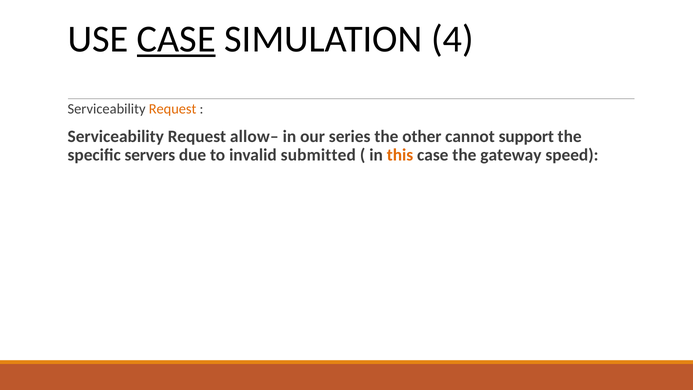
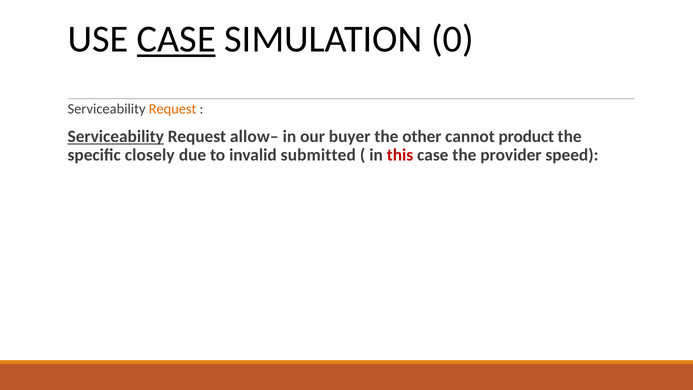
4: 4 -> 0 (452, 39)
Serviceability underline: none -> present (116, 136)
series: series -> buyer (350, 136)
support: support -> product (526, 136)
servers: servers -> closely (150, 155)
this colour: orange -> red (400, 155)
gateway: gateway -> provider (511, 155)
